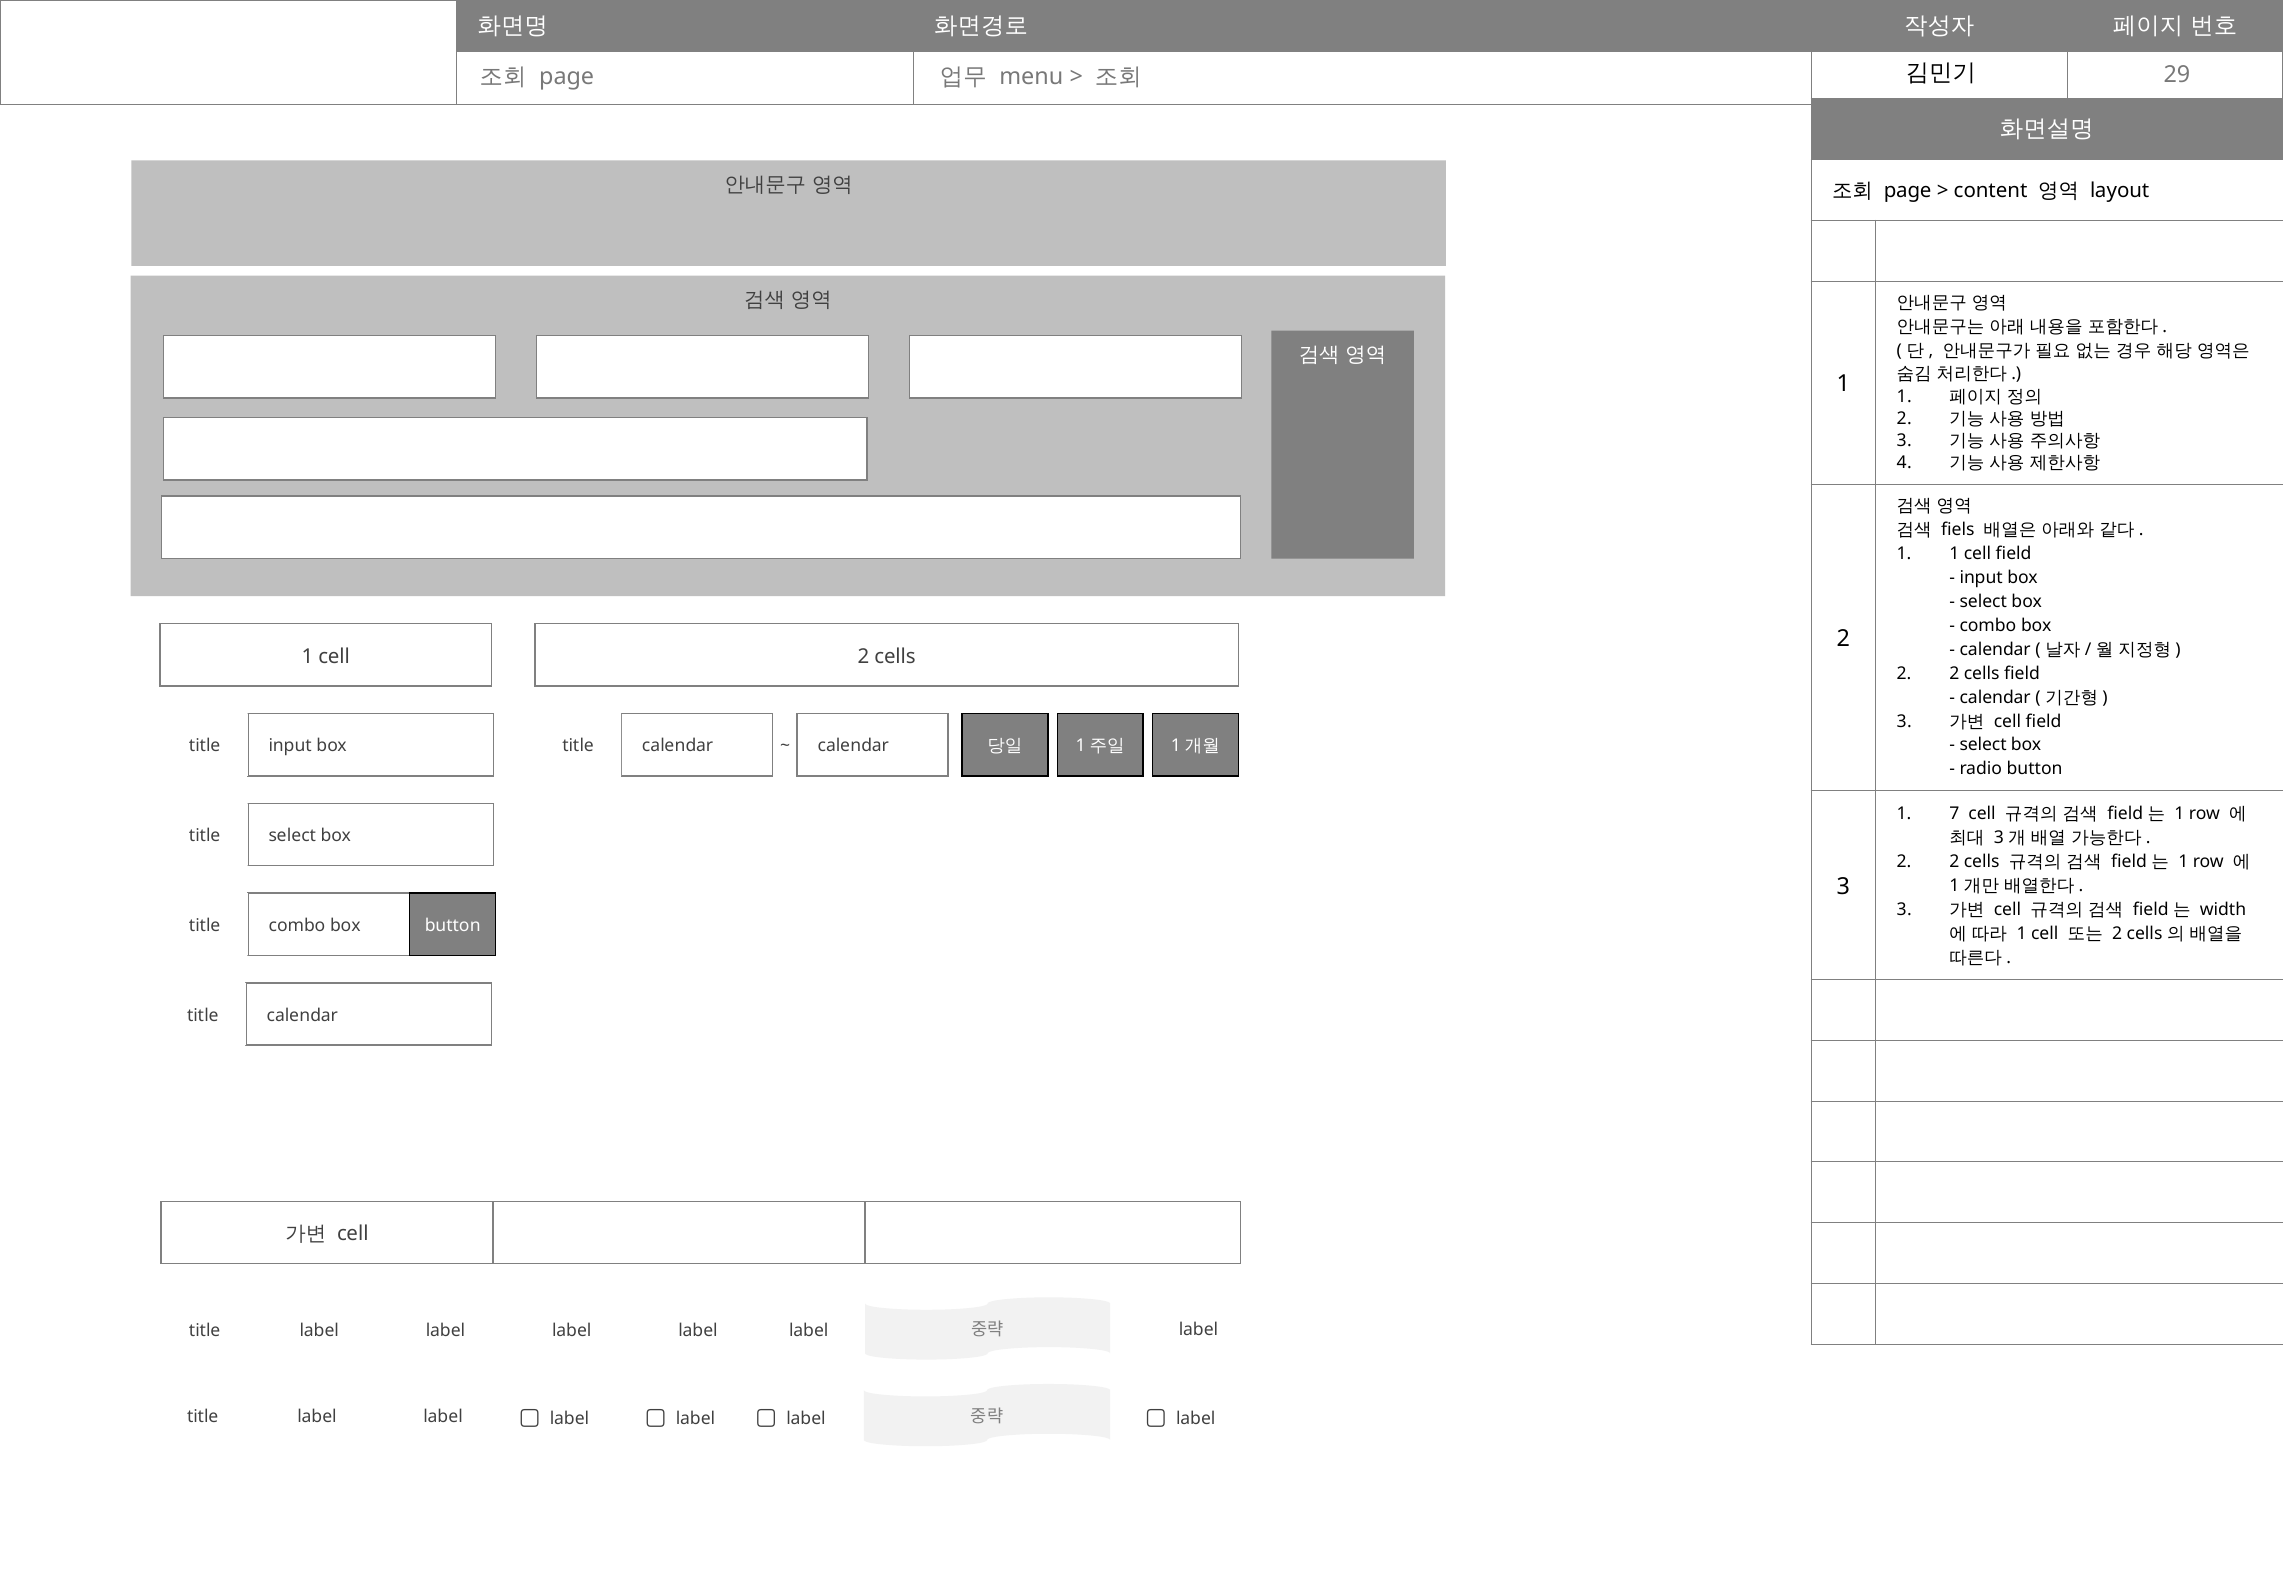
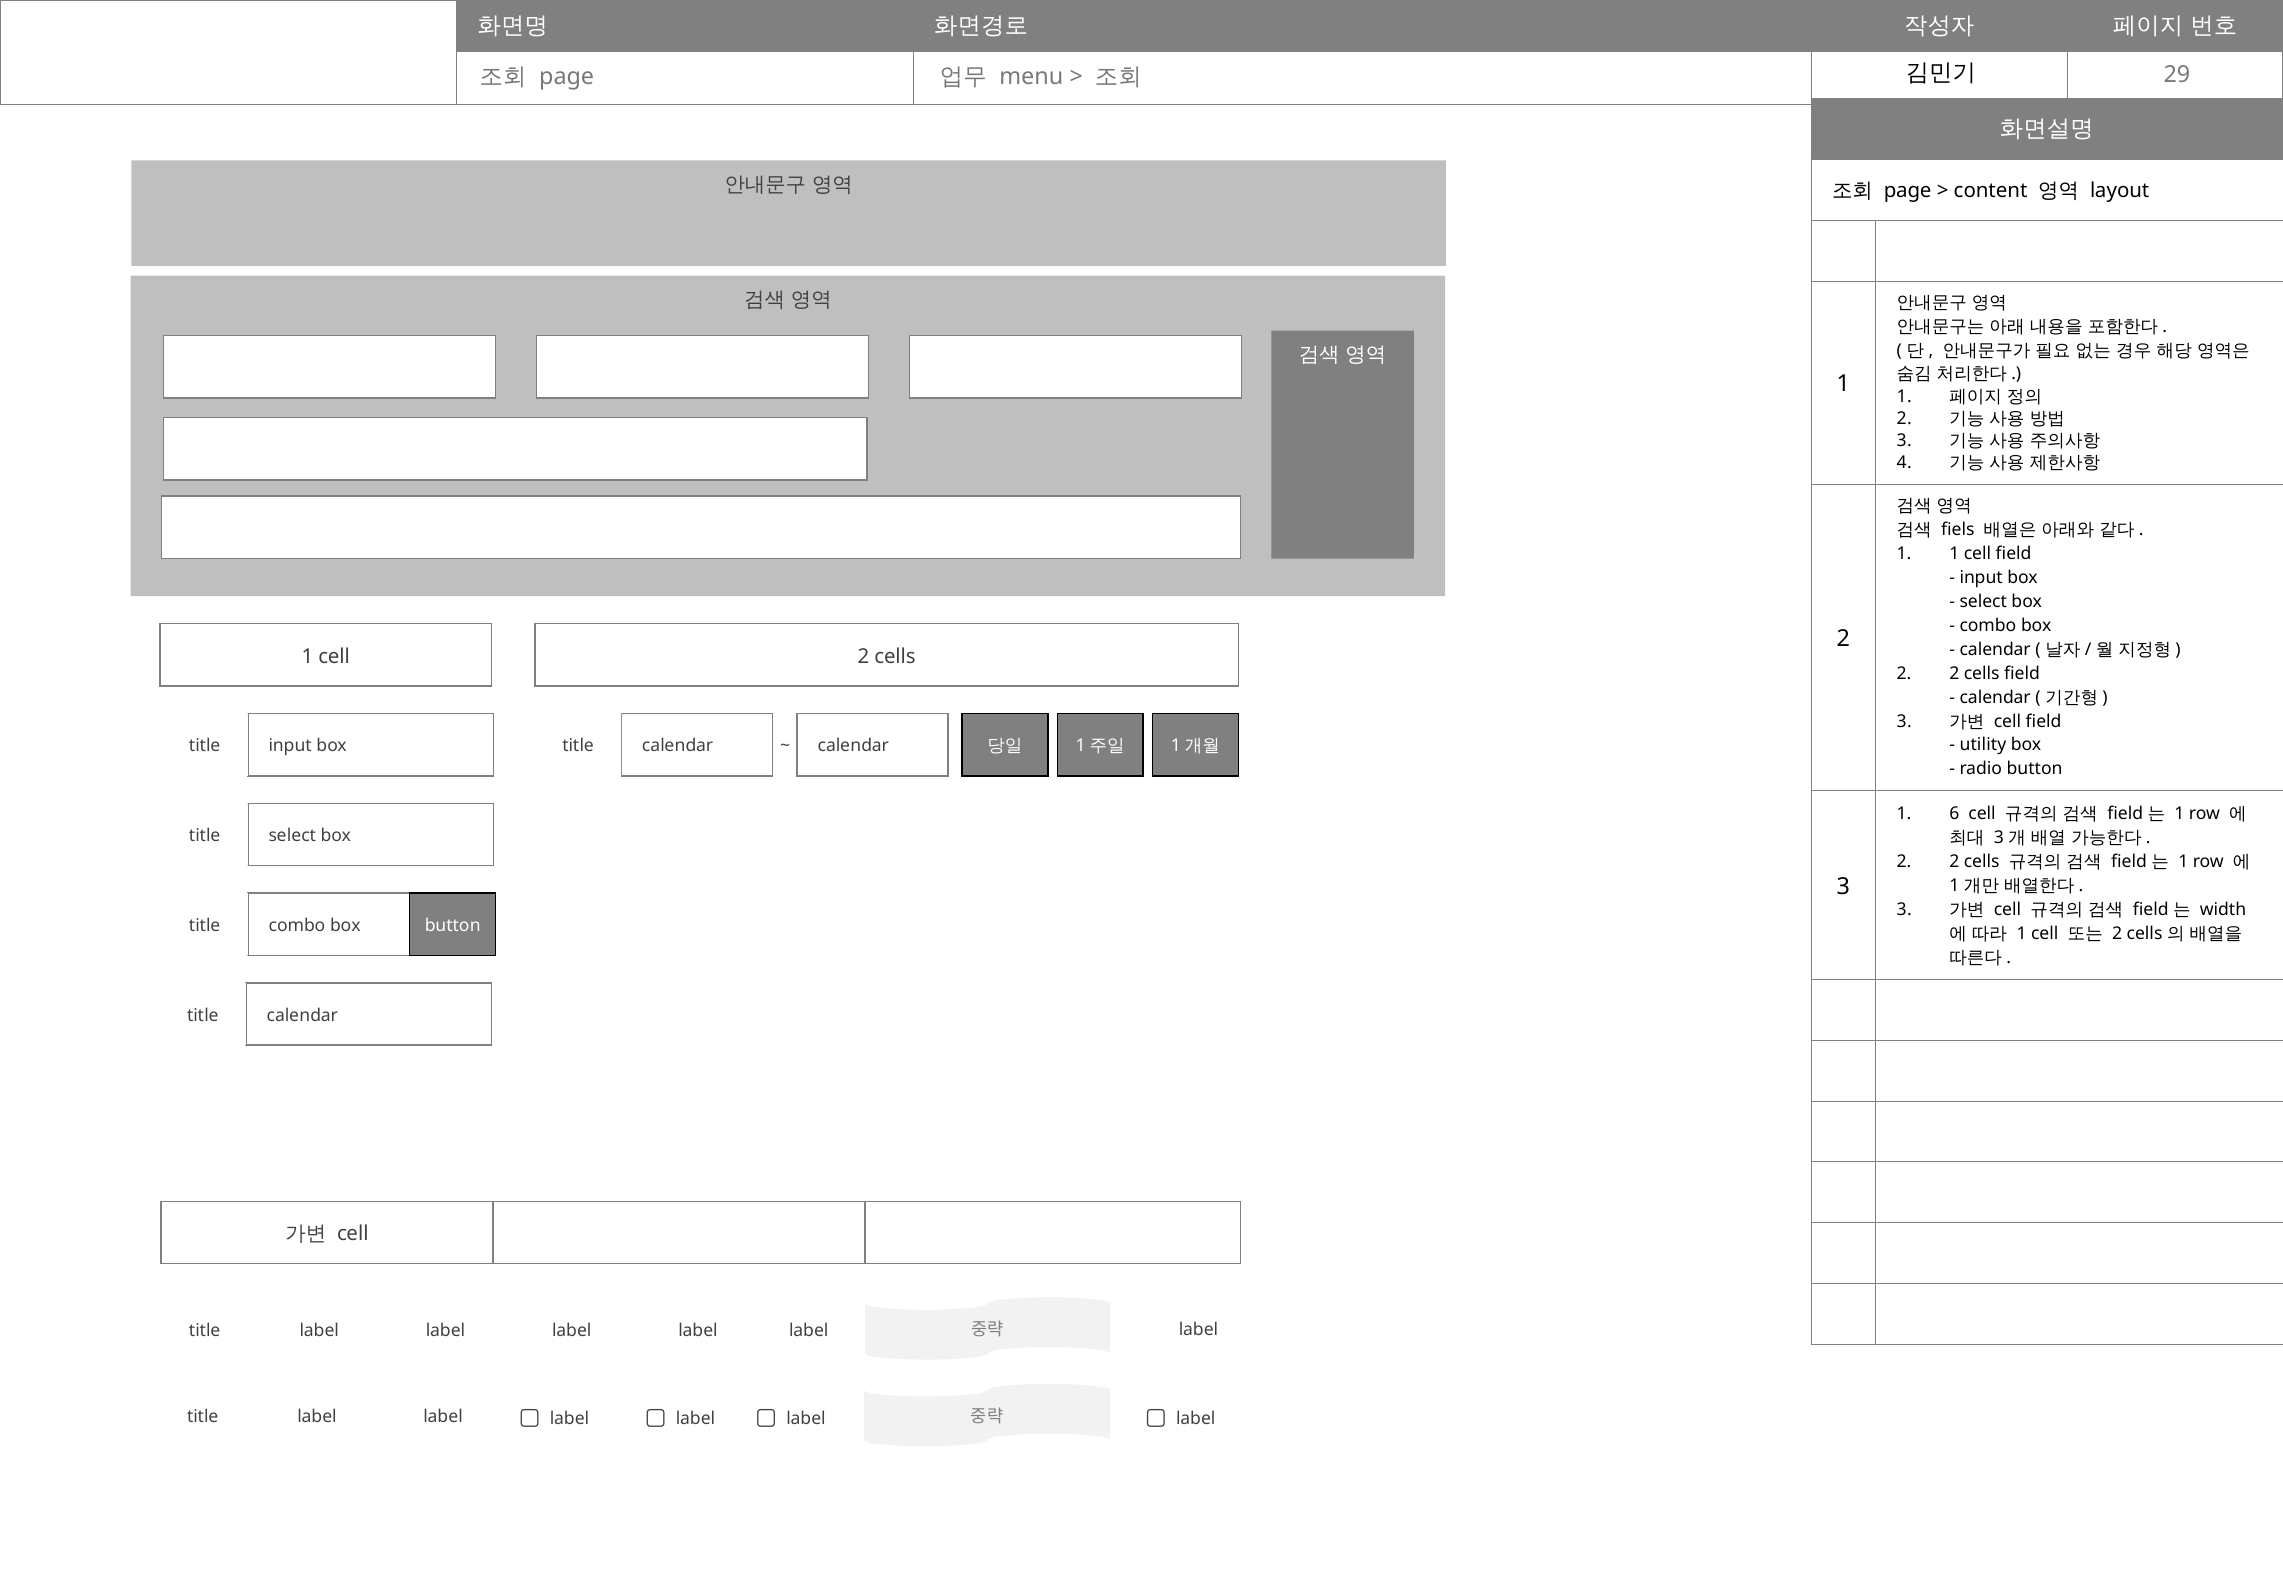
select: select -> utility (1983, 745)
7: 7 -> 6 (1954, 814)
